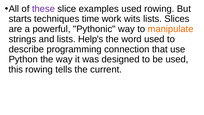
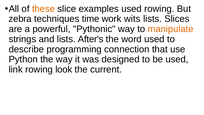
these colour: purple -> orange (43, 9)
starts: starts -> zebra (20, 19)
Help's: Help's -> After's (91, 39)
this: this -> link (16, 69)
tells: tells -> look (64, 69)
